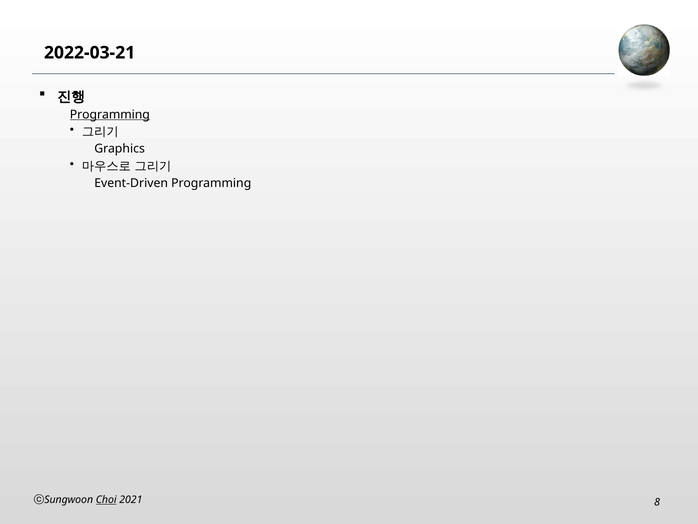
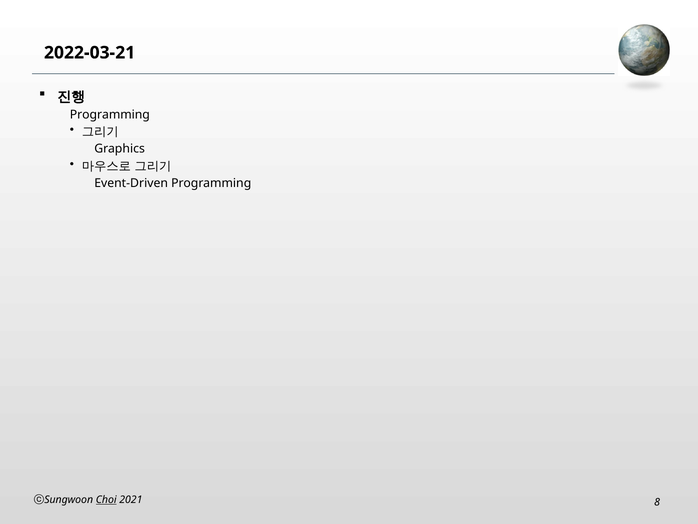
Programming underline: present -> none (110, 115)
